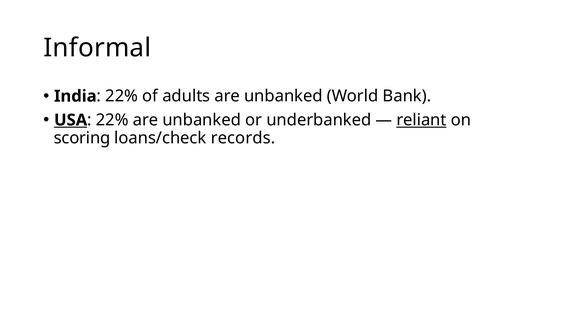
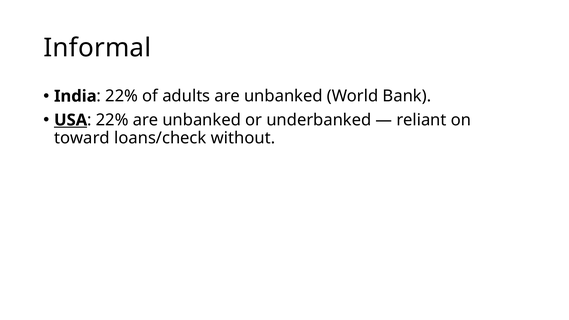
reliant underline: present -> none (421, 120)
scoring: scoring -> toward (82, 138)
records: records -> without (243, 138)
